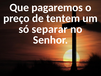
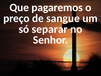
tentem: tentem -> sangue (63, 18)
